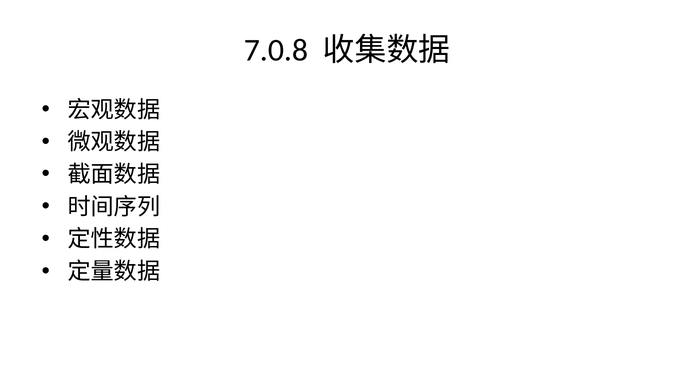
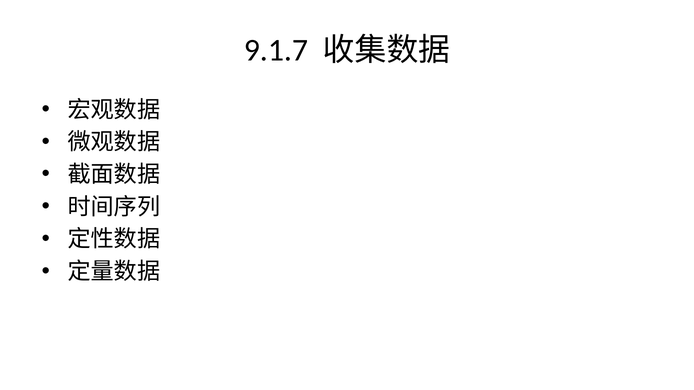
7.0.8: 7.0.8 -> 9.1.7 (276, 50)
